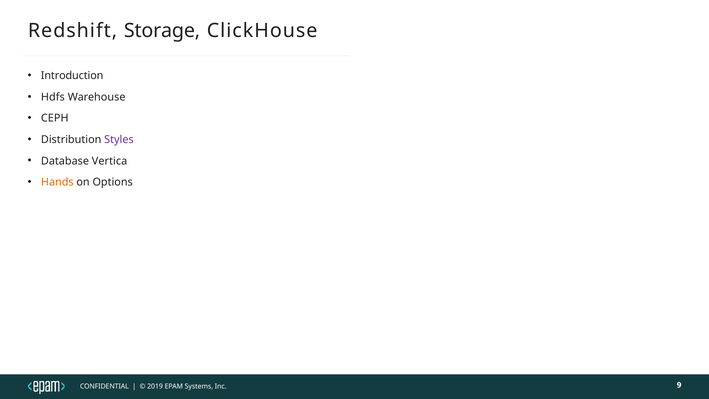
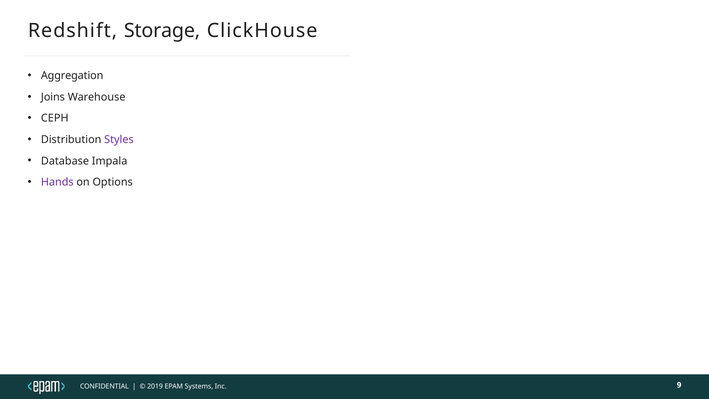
Introduction: Introduction -> Aggregation (72, 76)
Hdfs: Hdfs -> Joins (53, 97)
Vertica: Vertica -> Impala (110, 161)
Hands colour: orange -> purple (57, 182)
